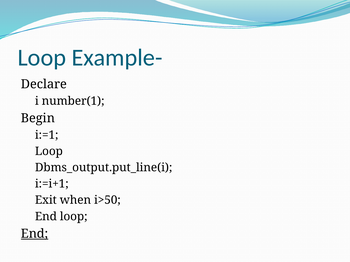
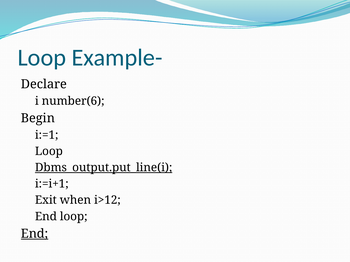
number(1: number(1 -> number(6 (73, 101)
Dbms_output.put_line(i underline: none -> present (104, 168)
i>50: i>50 -> i>12 (107, 201)
